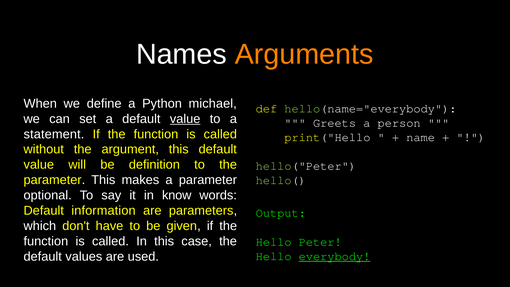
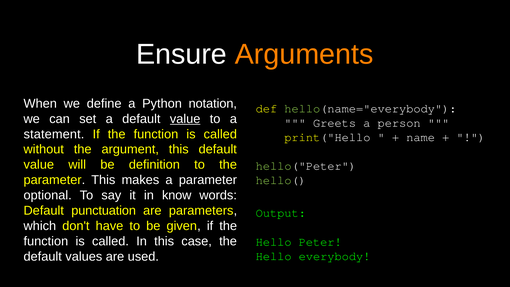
Names: Names -> Ensure (181, 54)
michael: michael -> notation (213, 103)
information: information -> punctuation (104, 211)
everybody underline: present -> none (335, 256)
